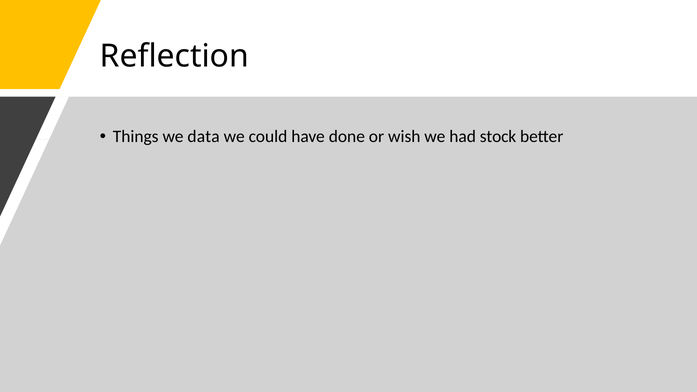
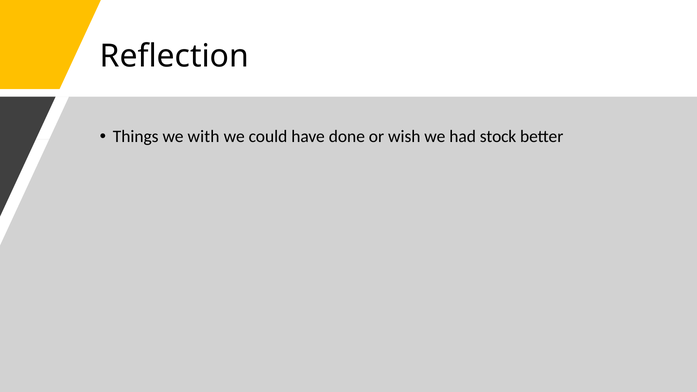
data: data -> with (204, 137)
